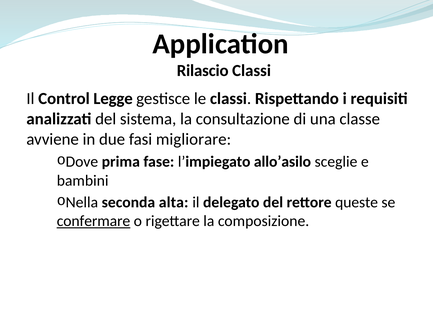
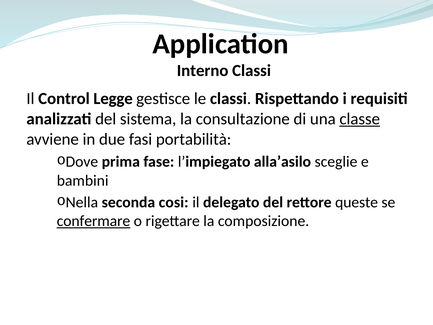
Rilascio: Rilascio -> Interno (203, 71)
classe underline: none -> present (360, 119)
migliorare: migliorare -> portabilità (194, 139)
allo’asilo: allo’asilo -> alla’asilo (282, 162)
alta: alta -> cosi (174, 202)
